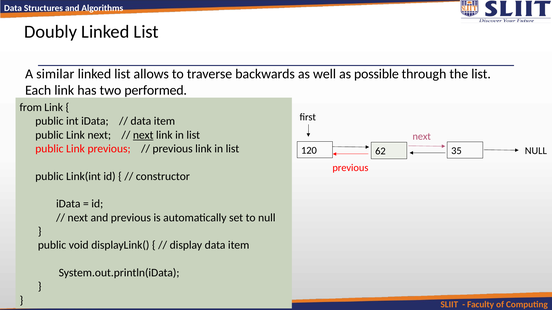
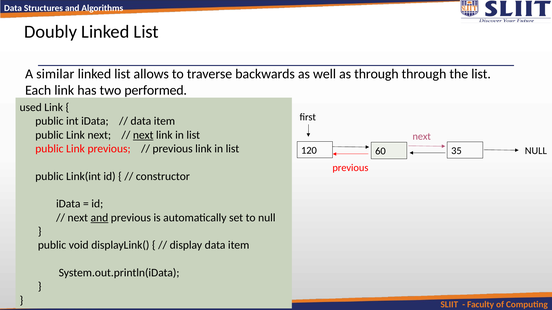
as possible: possible -> through (376, 74)
from: from -> used (31, 108)
62: 62 -> 60 (380, 151)
and underline: none -> present (99, 218)
